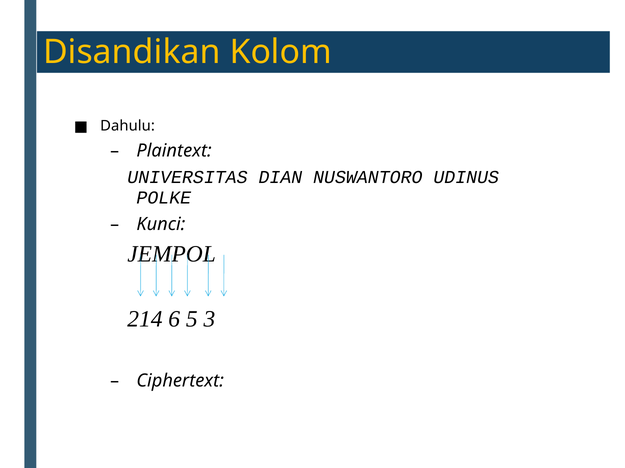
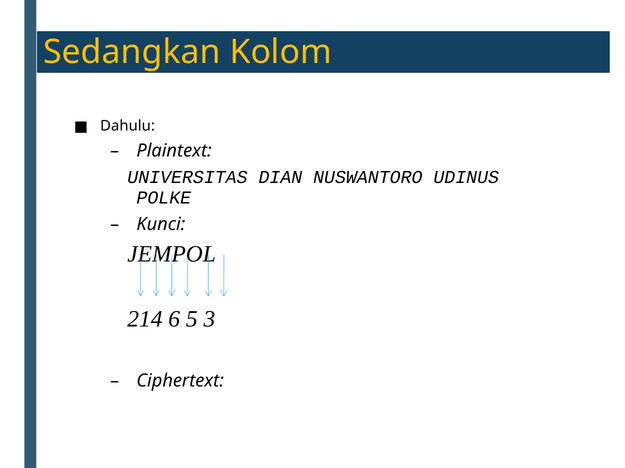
Disandikan: Disandikan -> Sedangkan (132, 52)
